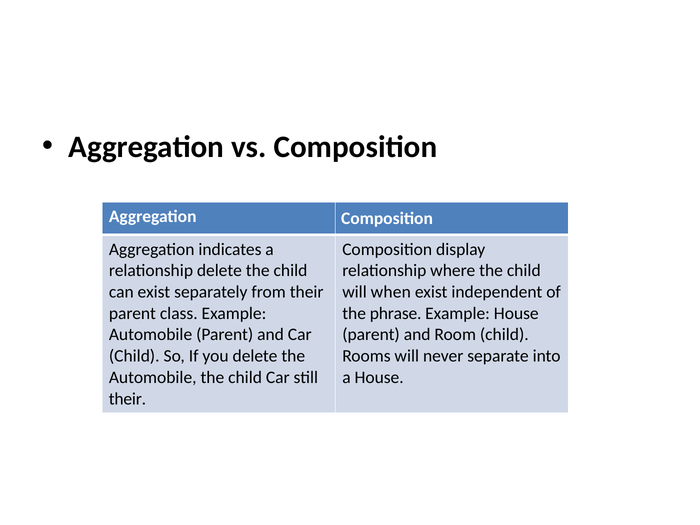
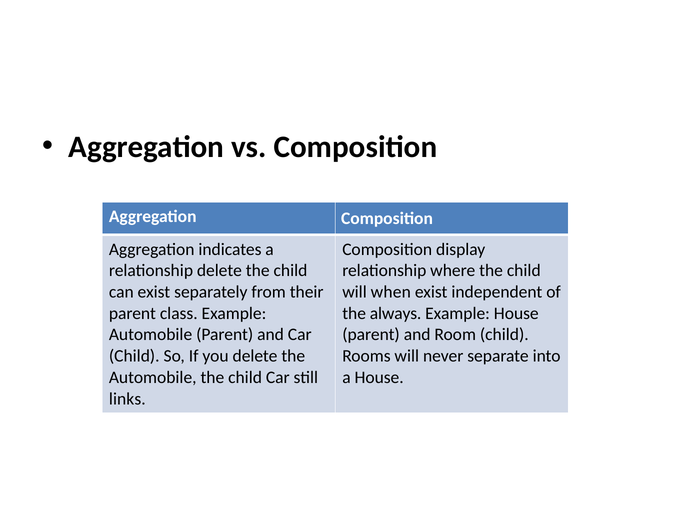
phrase: phrase -> always (396, 313)
their: their -> links (127, 399)
